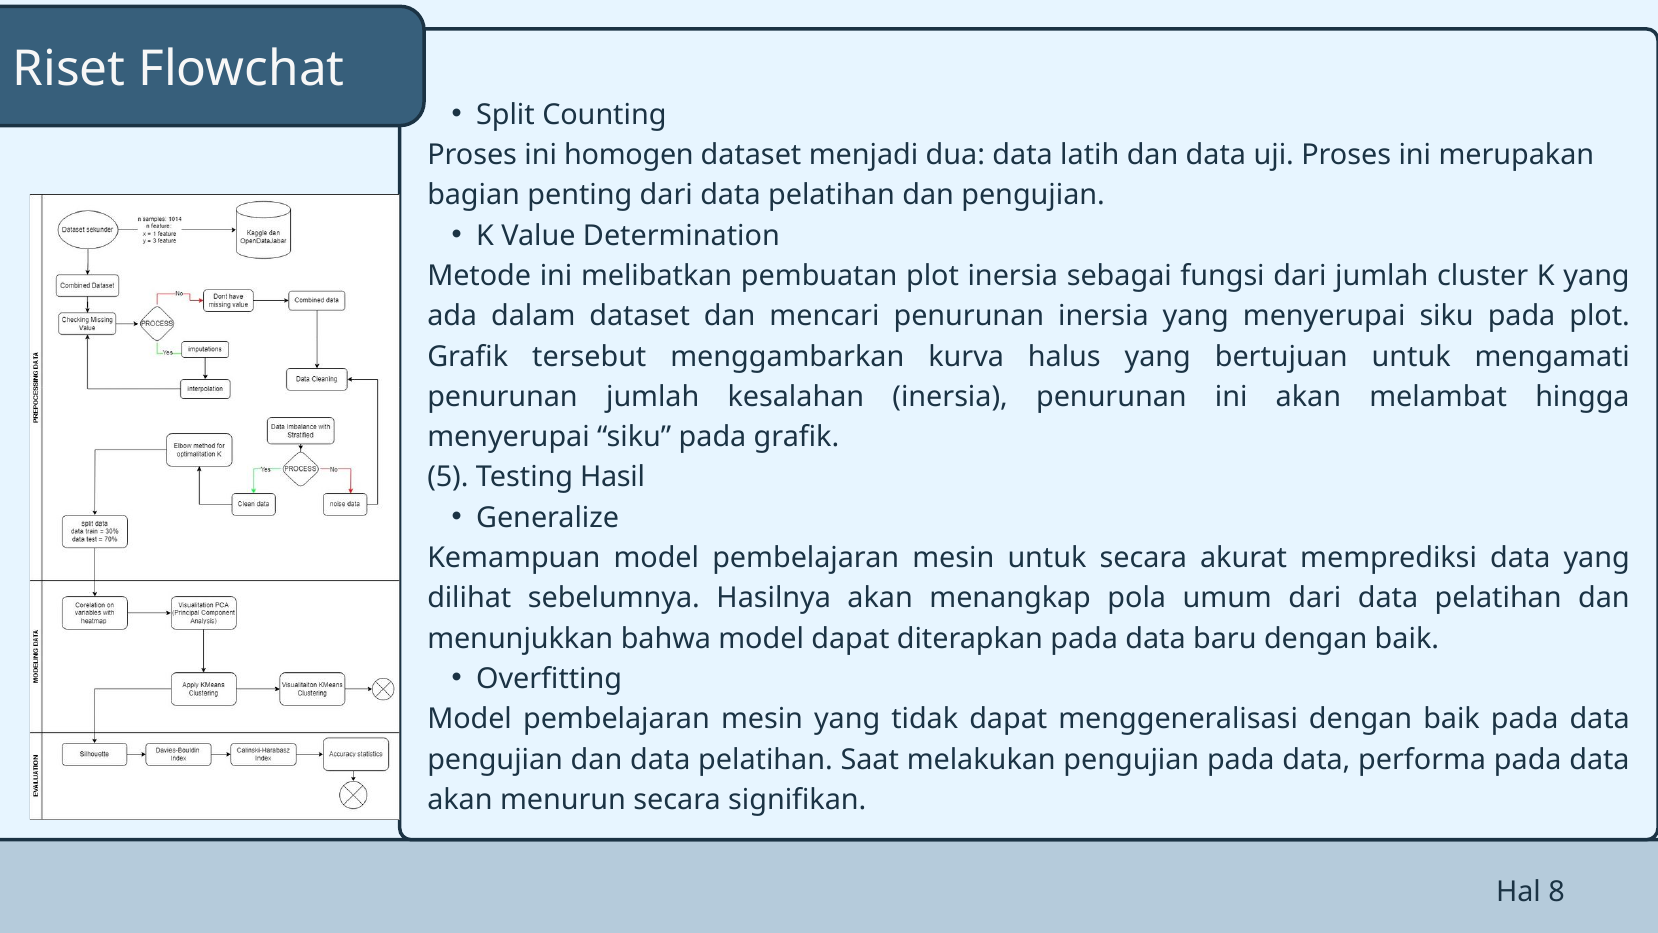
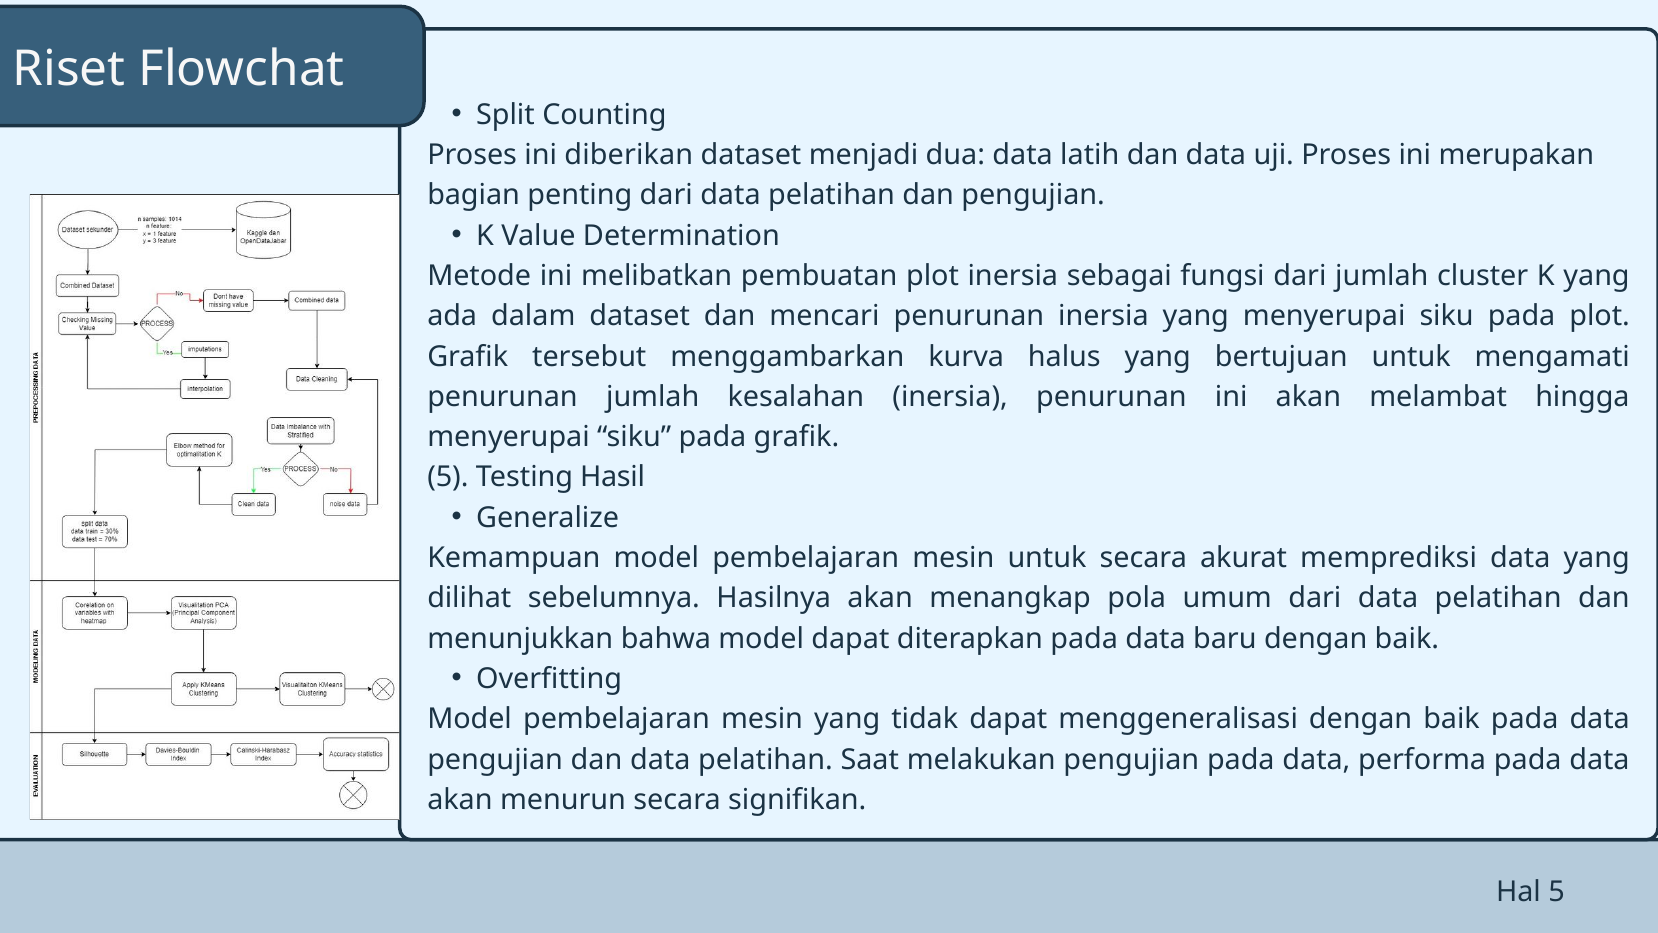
homogen: homogen -> diberikan (629, 155)
Hal 8: 8 -> 5 (1557, 891)
